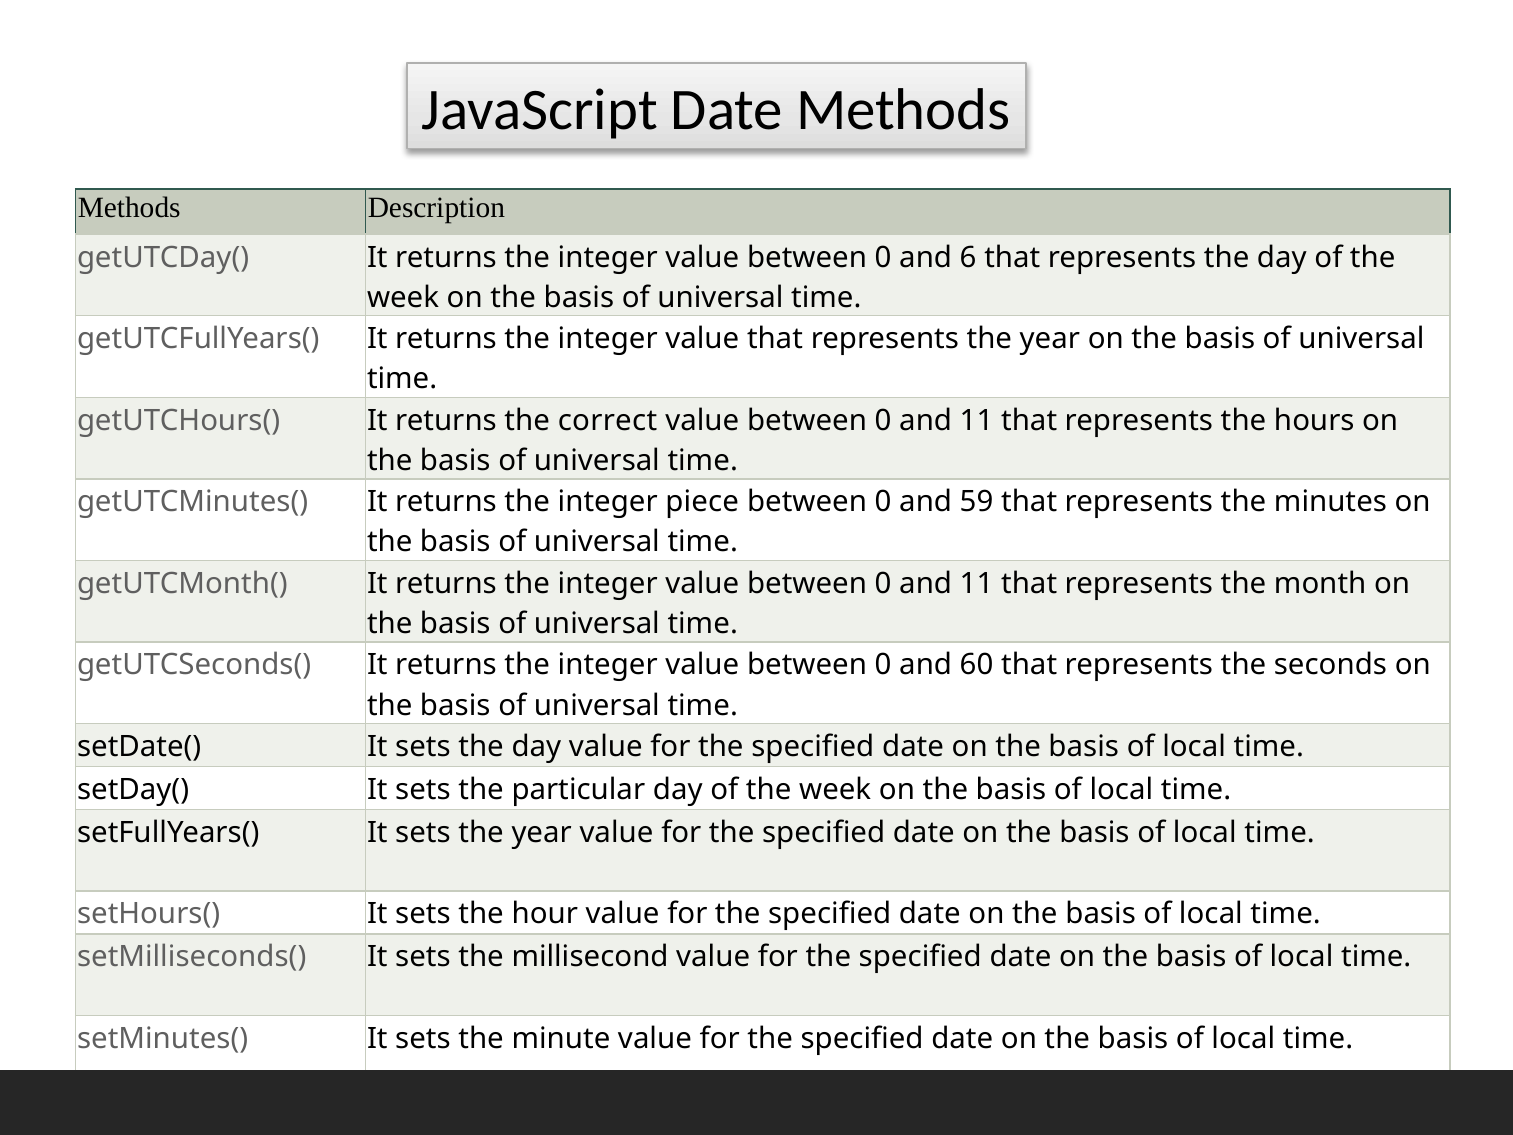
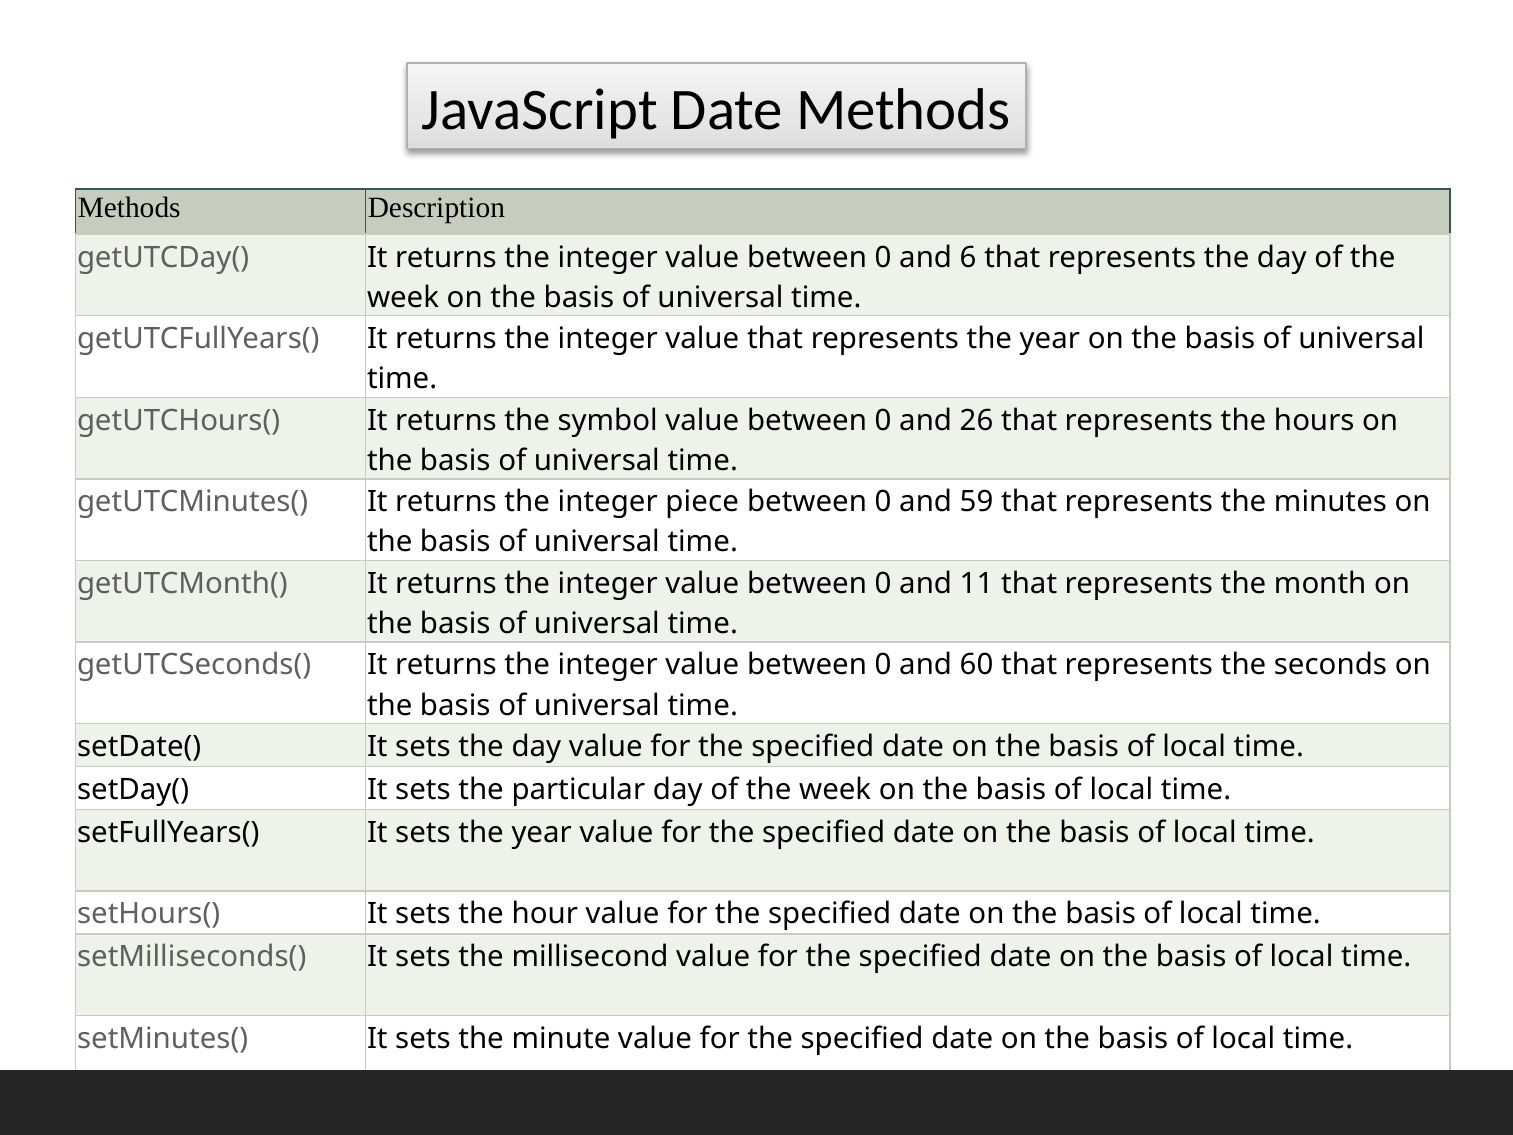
correct: correct -> symbol (608, 420)
11: 11 -> 26 (977, 420)
